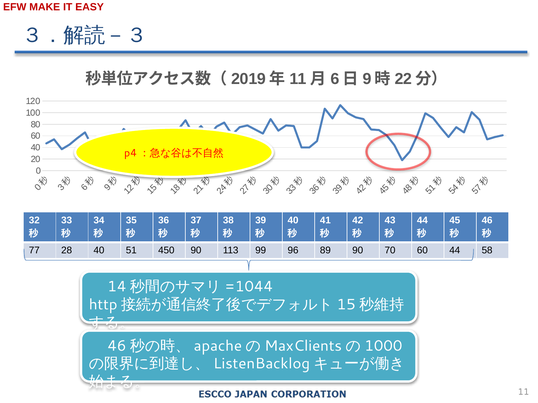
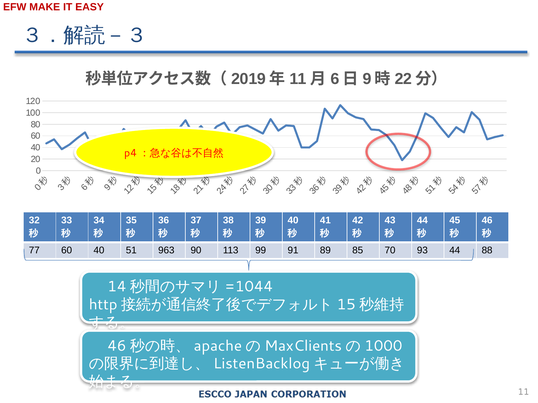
77 28: 28 -> 60 (67, 251)
450: 450 -> 963 (166, 251)
96: 96 -> 91 (293, 251)
89 90: 90 -> 85 (358, 251)
70 60: 60 -> 93 (422, 251)
58: 58 -> 88 (487, 251)
